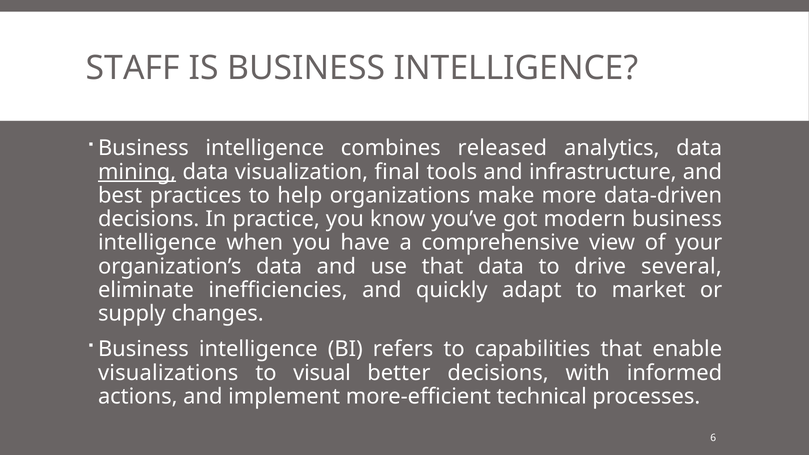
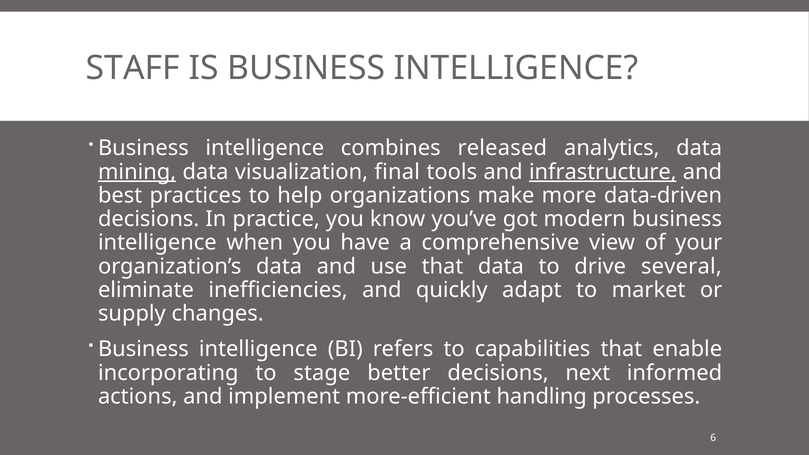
infrastructure underline: none -> present (603, 172)
visualizations: visualizations -> incorporating (168, 373)
visual: visual -> stage (322, 373)
with: with -> next (588, 373)
technical: technical -> handling (542, 396)
